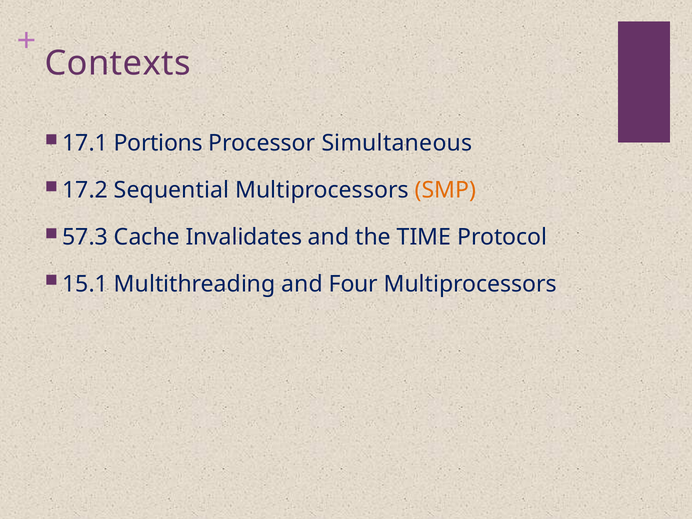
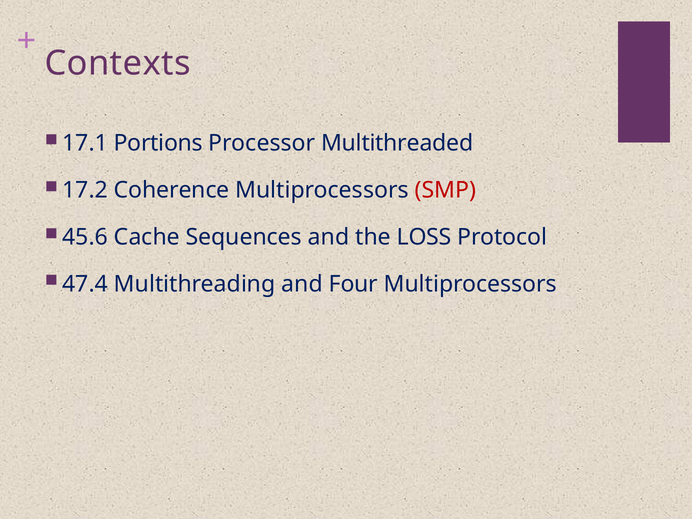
Simultaneous: Simultaneous -> Multithreaded (397, 143)
Sequential: Sequential -> Coherence (172, 190)
SMP colour: orange -> red (445, 190)
57.3: 57.3 -> 45.6 (85, 237)
Invalidates: Invalidates -> Sequences (244, 237)
TIME: TIME -> LOSS (424, 237)
15.1: 15.1 -> 47.4 (85, 284)
